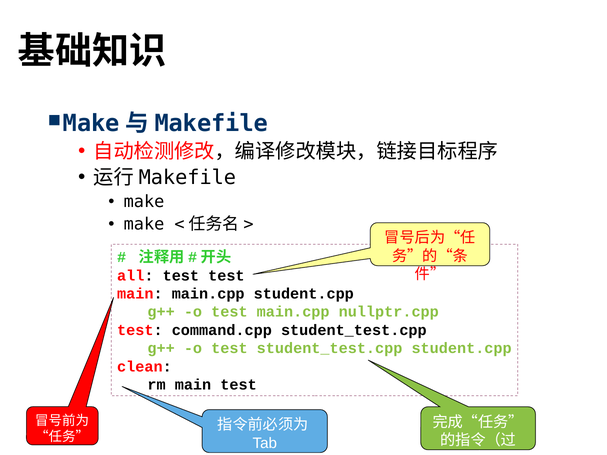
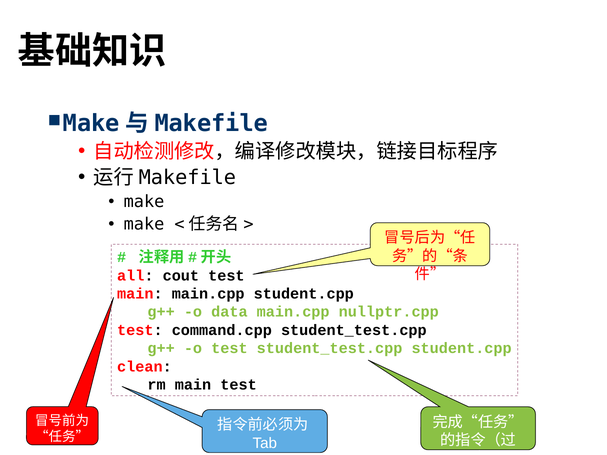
all test: test -> cout (181, 276)
test: test -> data (229, 312)
